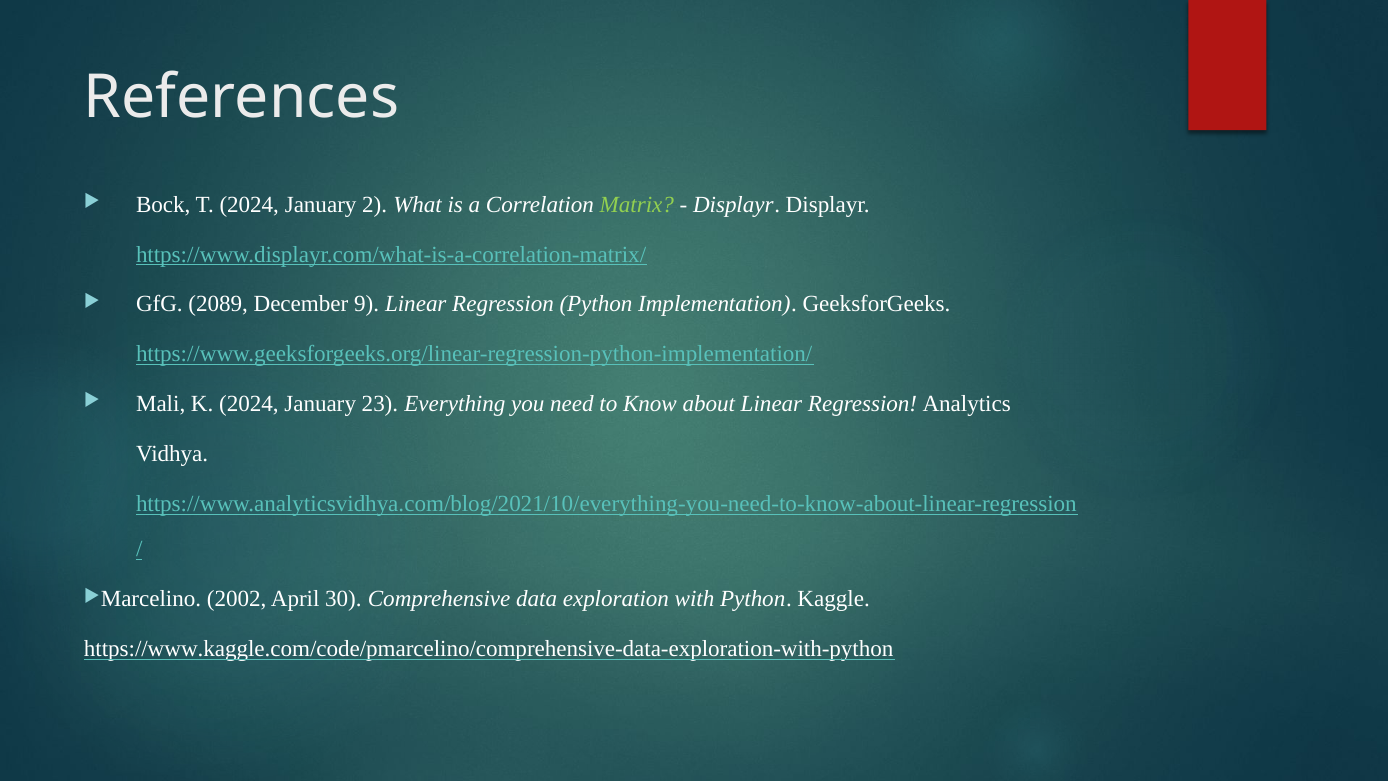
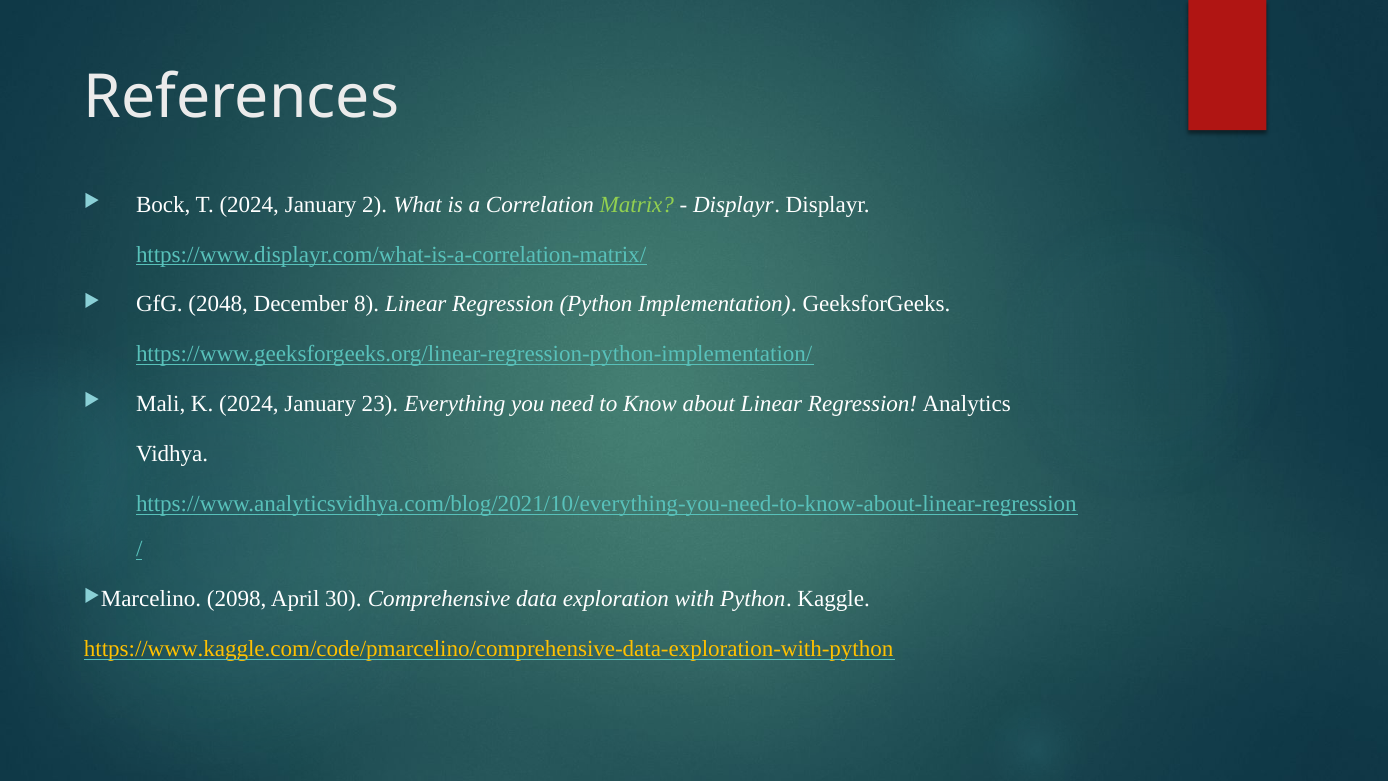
2089: 2089 -> 2048 (218, 304)
9: 9 -> 8 (367, 304)
2002: 2002 -> 2098 (237, 599)
https://www.kaggle.com/code/pmarcelino/comprehensive-data-exploration-with-python colour: white -> yellow (489, 649)
